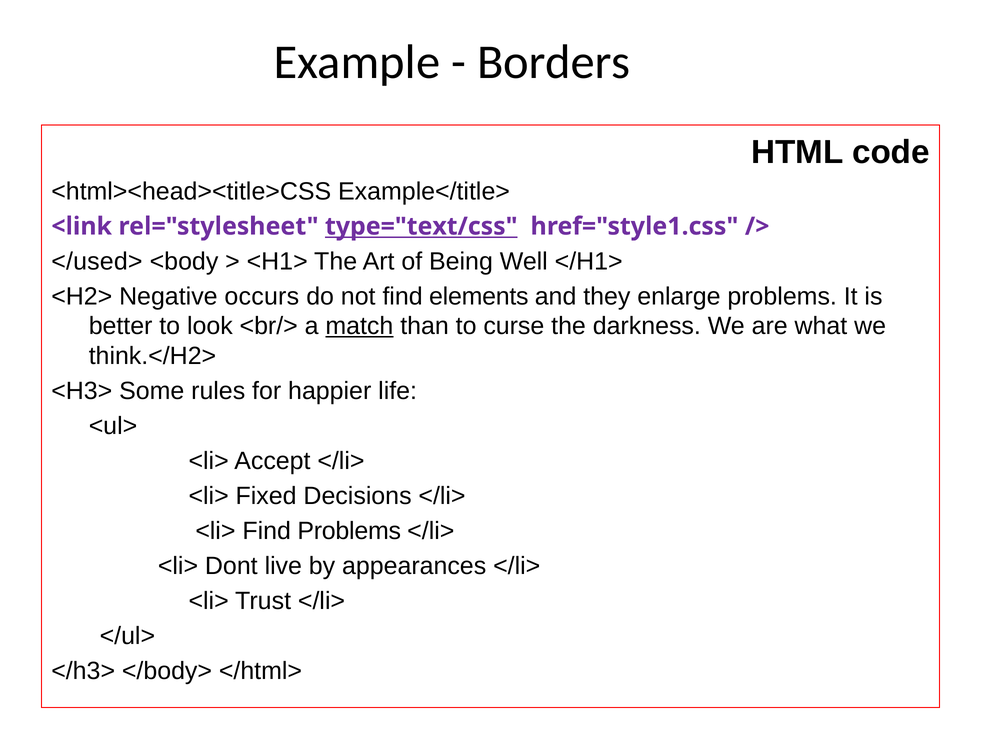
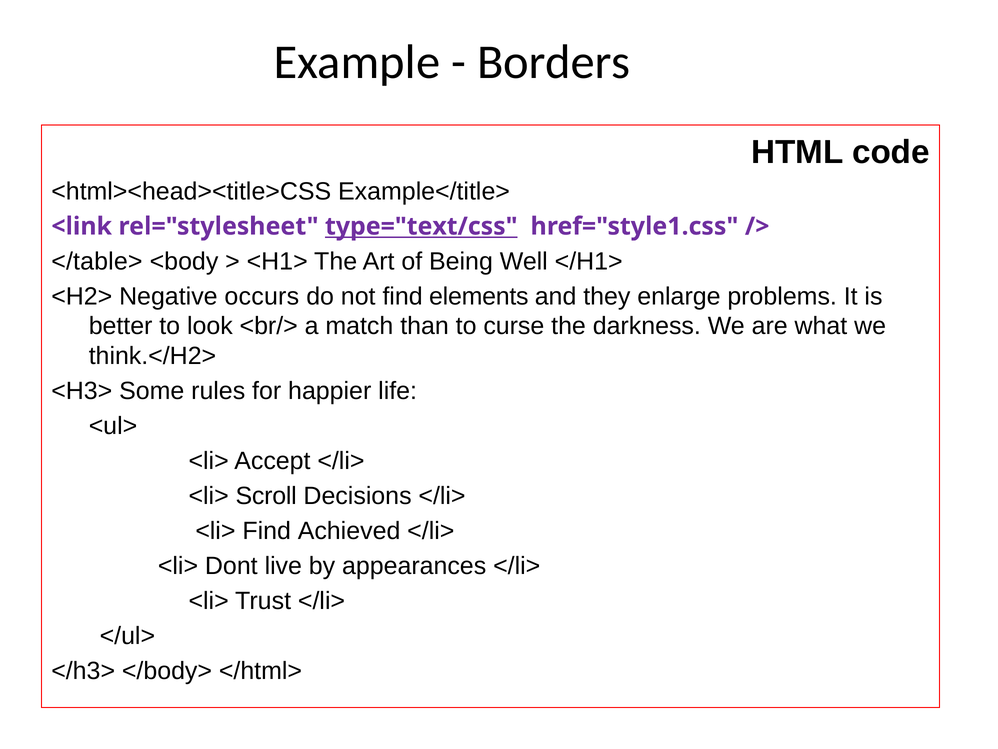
</used>: </used> -> </table> (97, 261)
match underline: present -> none (359, 326)
Fixed: Fixed -> Scroll (266, 496)
Find Problems: Problems -> Achieved (349, 531)
